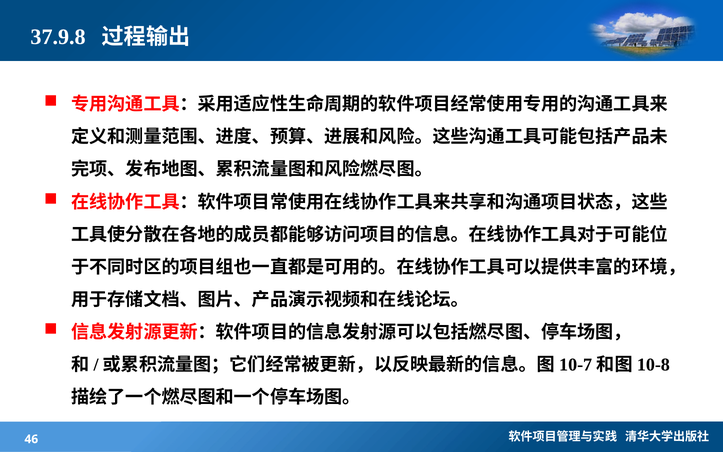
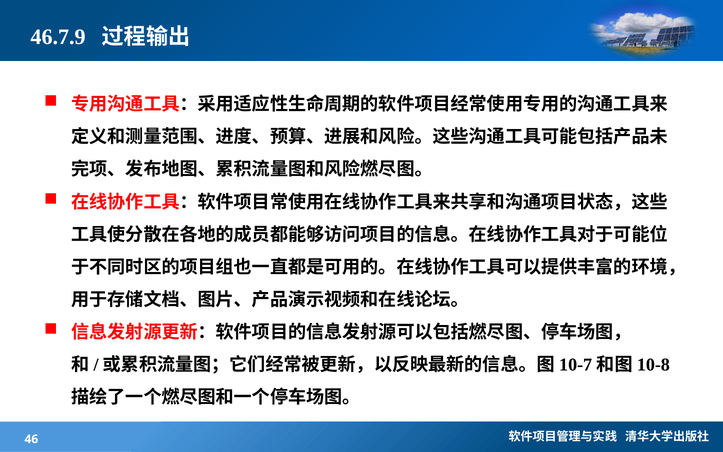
37.9.8: 37.9.8 -> 46.7.9 (58, 37)
